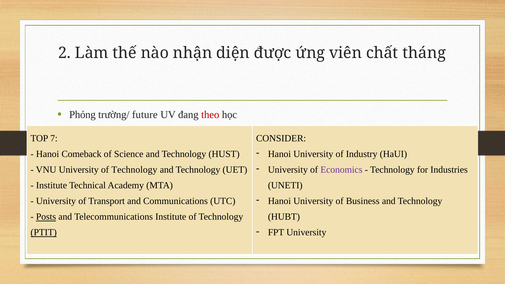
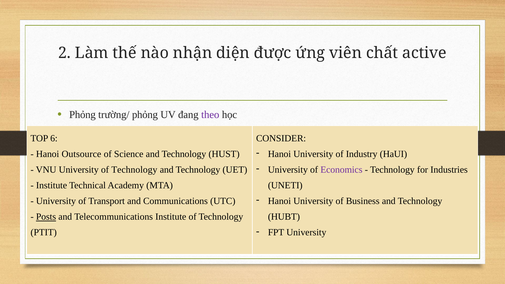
tháng: tháng -> active (424, 53)
trường/ future: future -> phỏng (145, 115)
theo colour: red -> purple (210, 115)
7: 7 -> 6 (54, 138)
Comeback: Comeback -> Outsource (81, 154)
PTIT underline: present -> none (44, 233)
